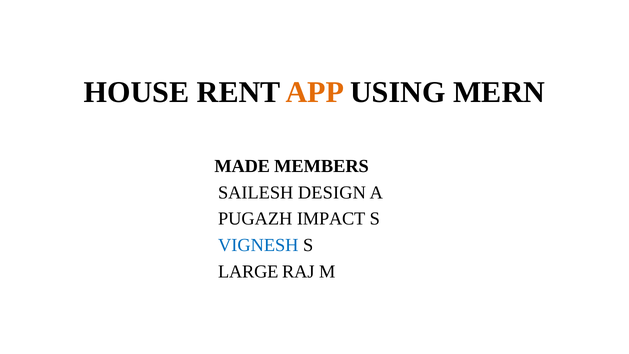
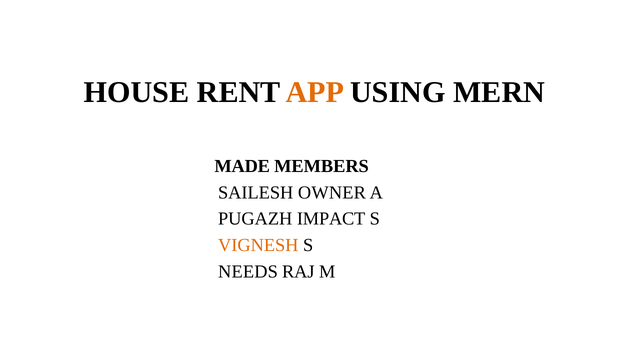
DESIGN: DESIGN -> OWNER (332, 192)
VIGNESH colour: blue -> orange (258, 245)
LARGE: LARGE -> NEEDS (248, 272)
